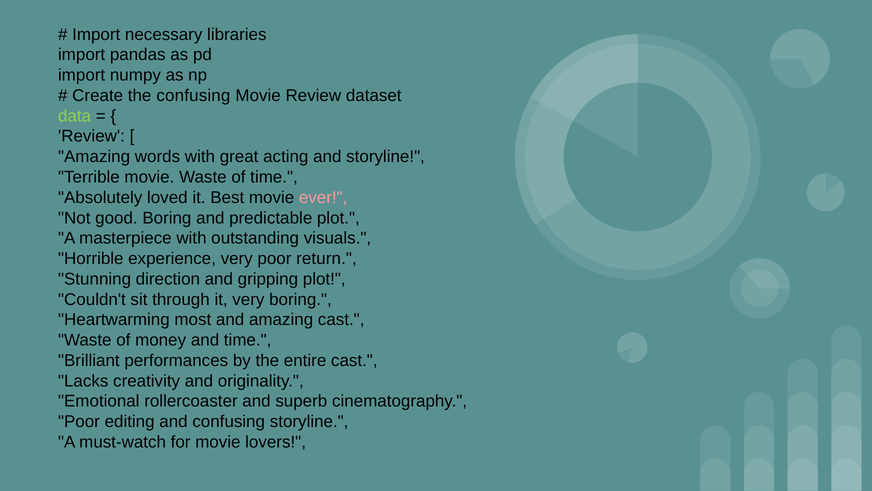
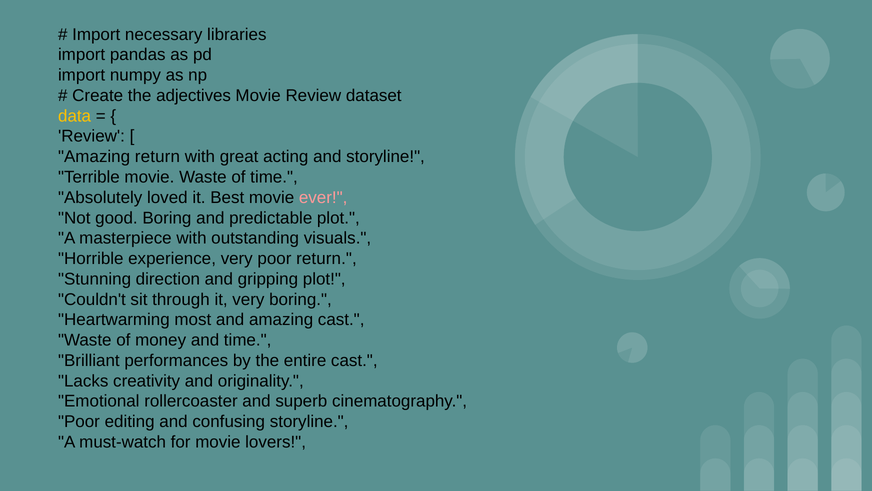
the confusing: confusing -> adjectives (194, 96)
data colour: light green -> yellow (75, 116)
Amazing words: words -> return (157, 157)
